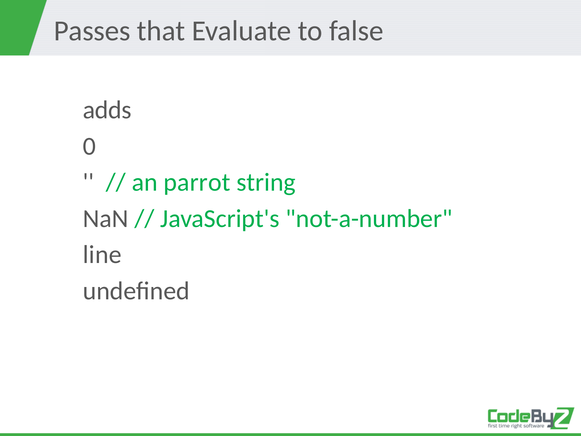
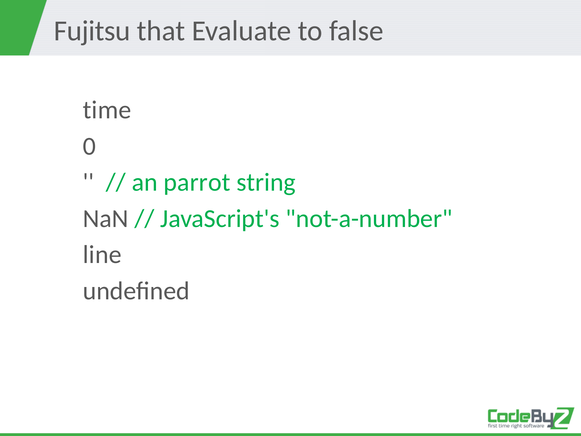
Passes: Passes -> Fujitsu (92, 31)
adds: adds -> time (107, 110)
